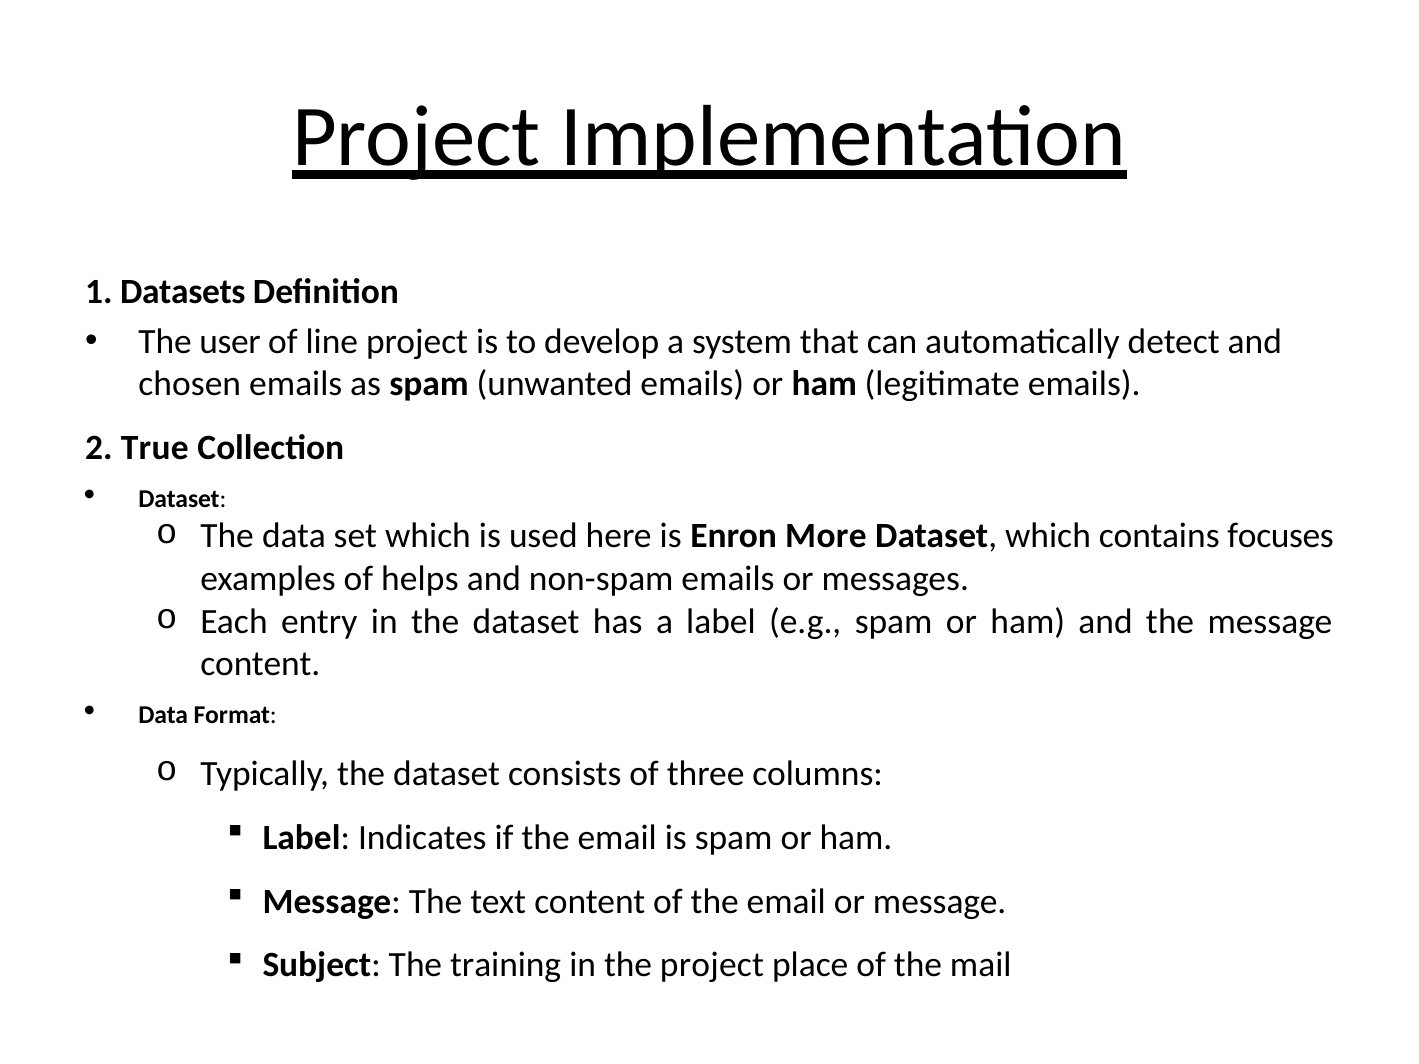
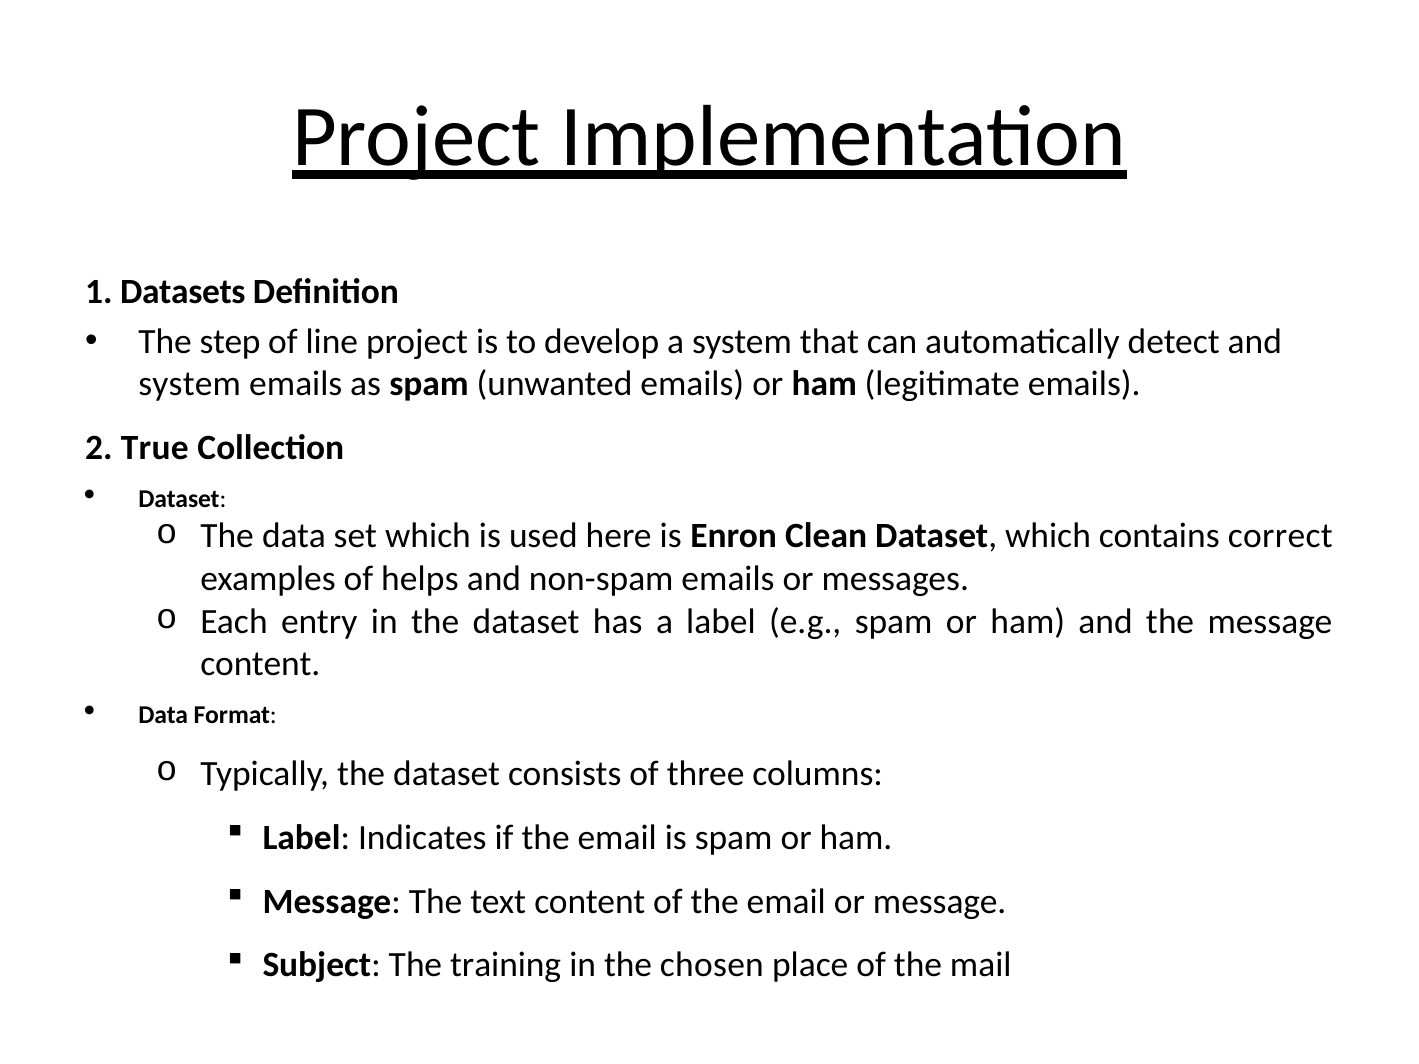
user: user -> step (230, 341)
chosen: chosen -> system (190, 384)
More: More -> Clean (826, 536)
focuses: focuses -> correct (1280, 536)
the project: project -> chosen (712, 965)
